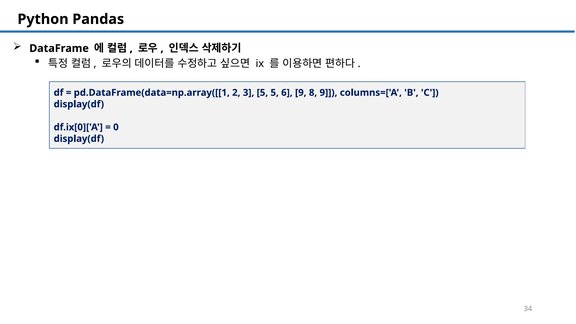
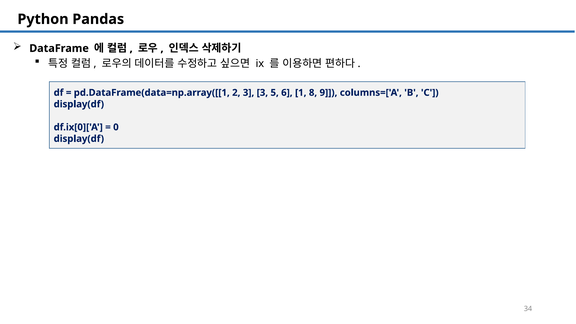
3 5: 5 -> 3 (262, 93)
6 9: 9 -> 1 (301, 93)
